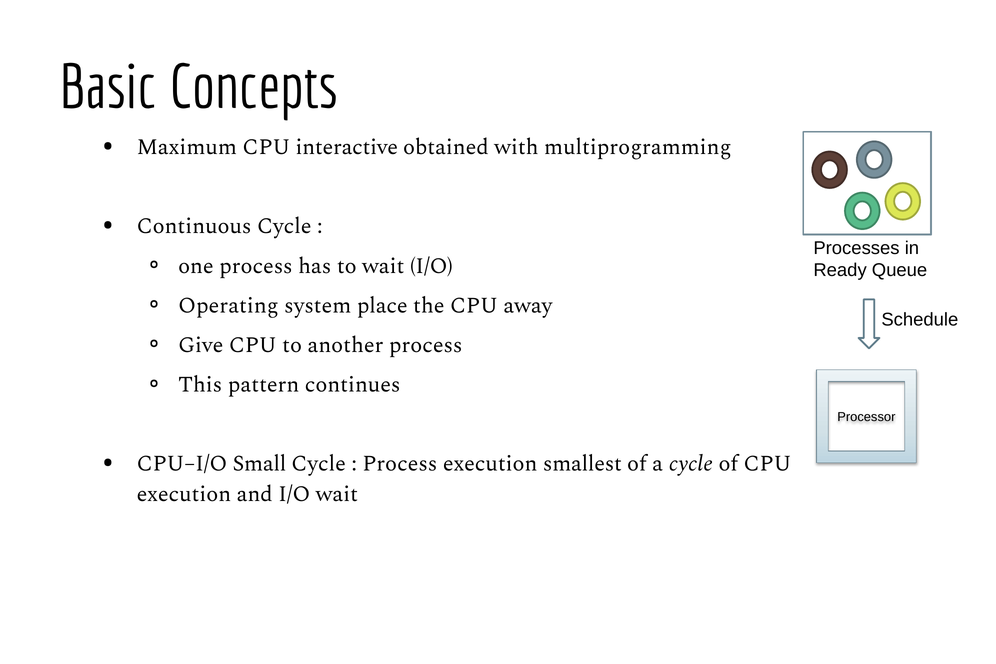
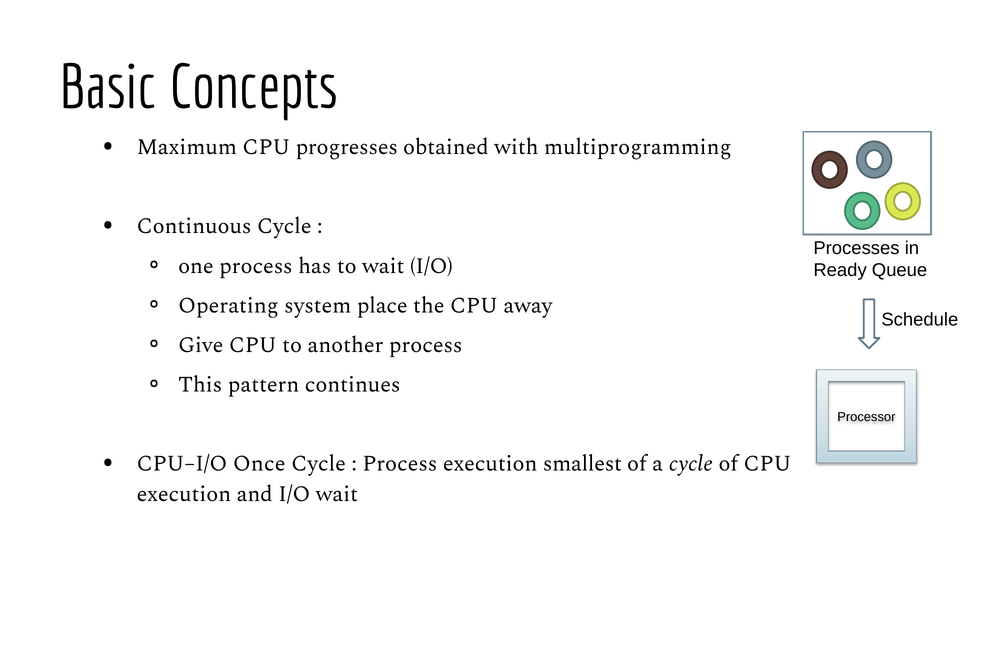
interactive: interactive -> progresses (347, 147)
Small: Small -> Once (259, 464)
